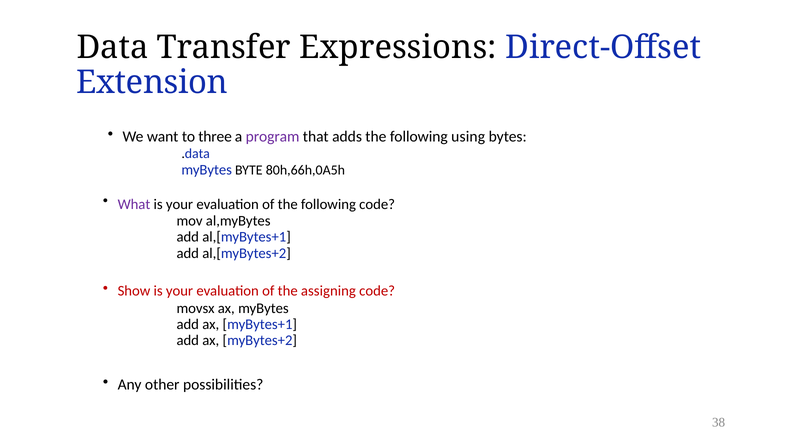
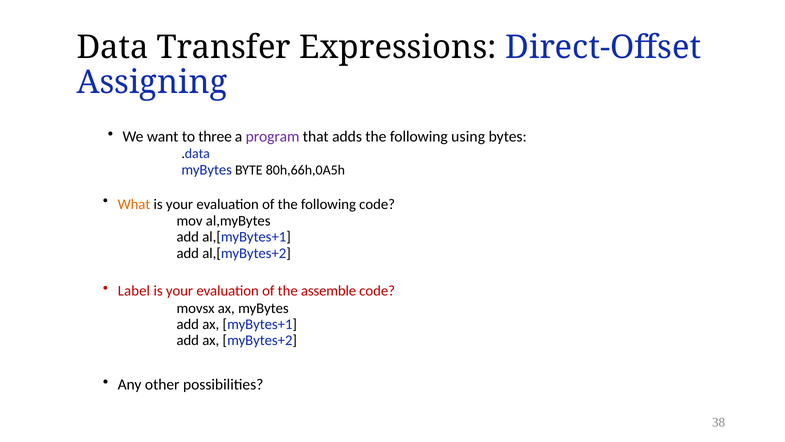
Extension: Extension -> Assigning (152, 83)
What colour: purple -> orange (134, 204)
Show: Show -> Label (134, 290)
assigning: assigning -> assemble (329, 290)
